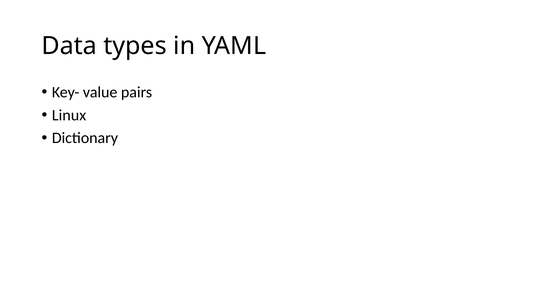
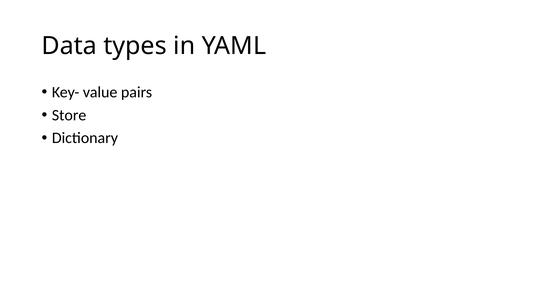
Linux: Linux -> Store (69, 115)
